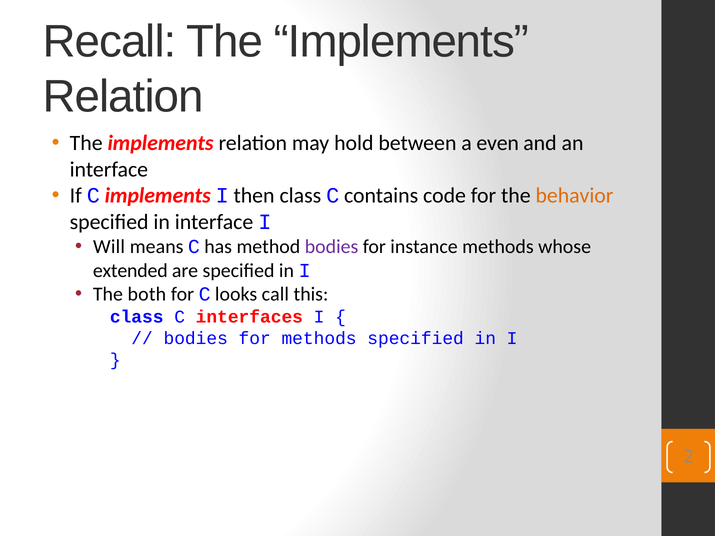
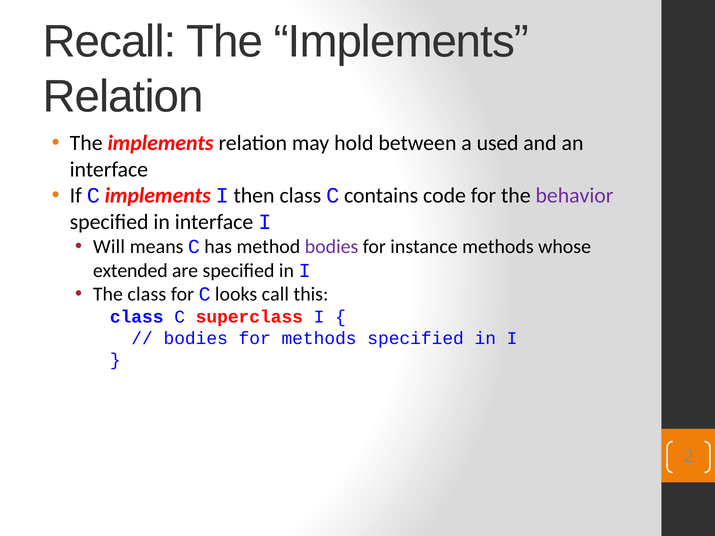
even: even -> used (498, 143)
behavior colour: orange -> purple (574, 196)
The both: both -> class (147, 295)
interfaces: interfaces -> superclass (249, 317)
